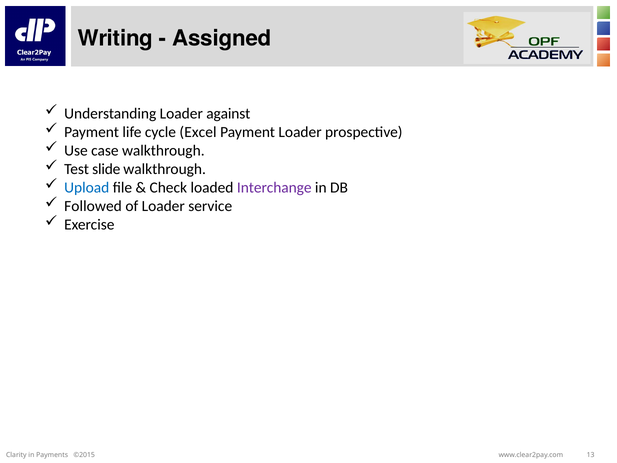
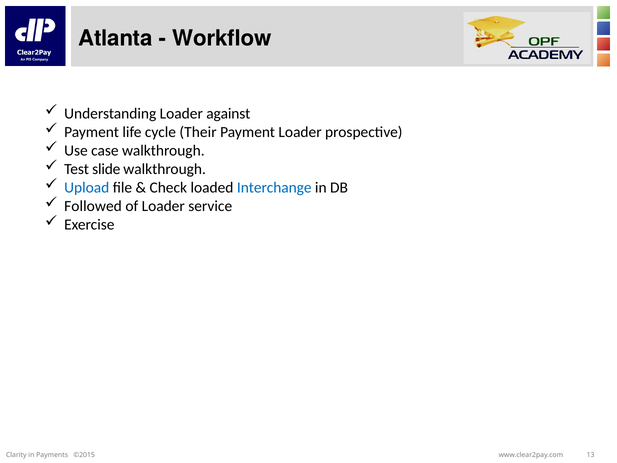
Writing: Writing -> Atlanta (115, 38)
Assigned: Assigned -> Workflow (222, 38)
Excel: Excel -> Their (198, 132)
Interchange colour: purple -> blue (274, 188)
